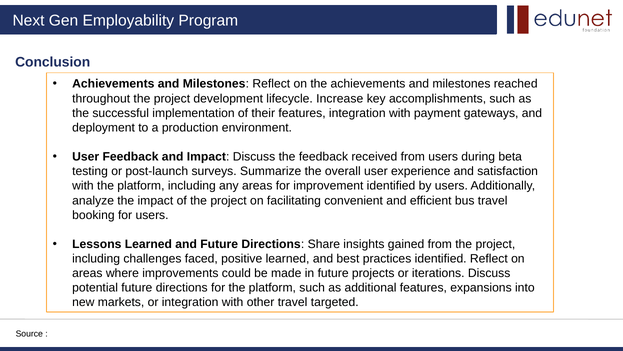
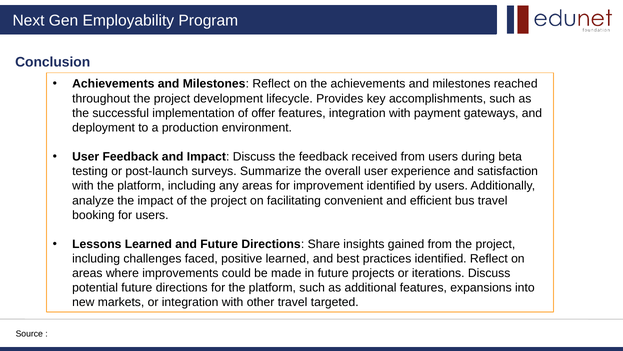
Increase: Increase -> Provides (340, 98)
their: their -> offer (263, 113)
